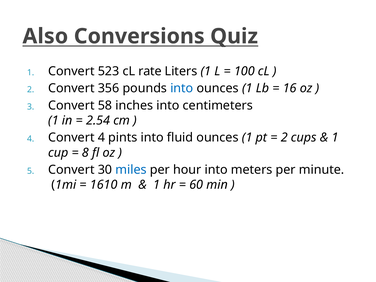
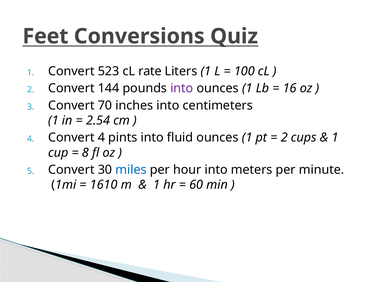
Also: Also -> Feet (45, 36)
356: 356 -> 144 (109, 88)
into colour: blue -> purple (182, 88)
58: 58 -> 70 (105, 105)
